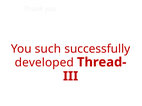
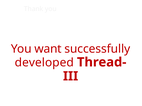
such: such -> want (48, 49)
